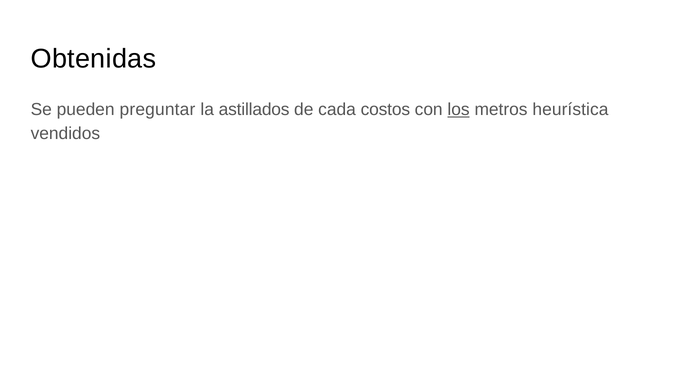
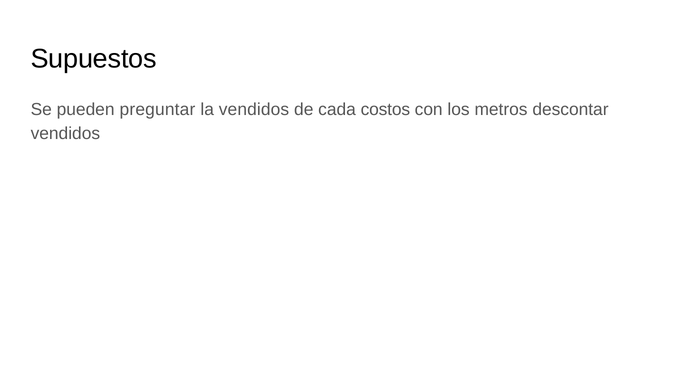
Obtenidas: Obtenidas -> Supuestos (94, 59)
la astillados: astillados -> vendidos (254, 109)
los underline: present -> none (459, 109)
heurística: heurística -> descontar (570, 109)
